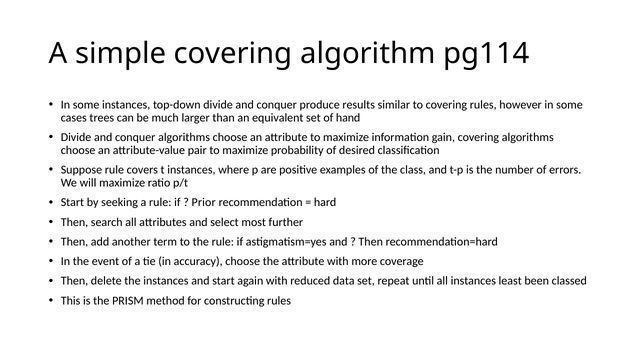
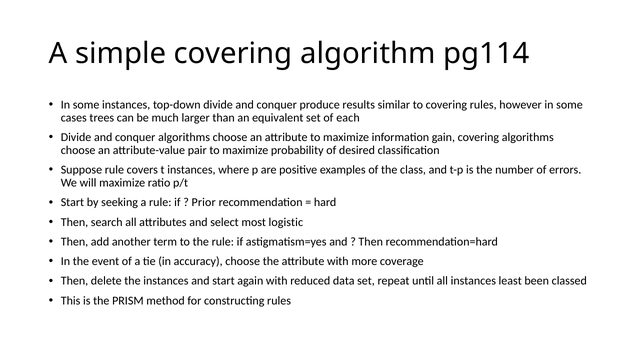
hand: hand -> each (348, 118)
further: further -> logistic (286, 222)
